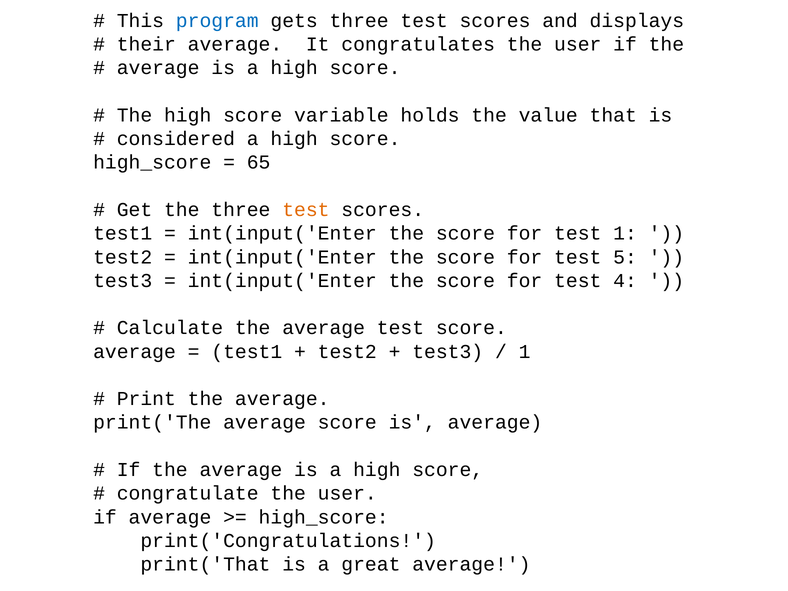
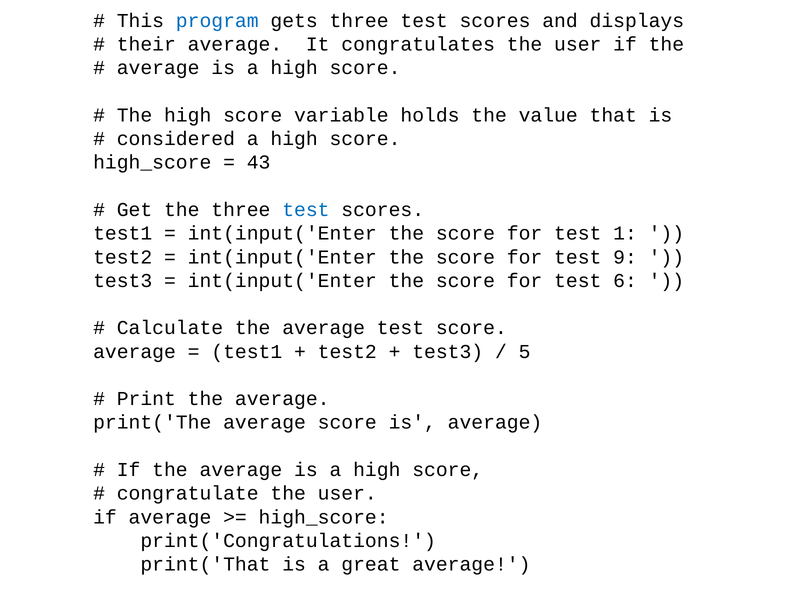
65: 65 -> 43 (259, 162)
test colour: orange -> blue (306, 210)
5: 5 -> 9 (625, 257)
4: 4 -> 6 (625, 281)
1: 1 -> 5 (525, 352)
